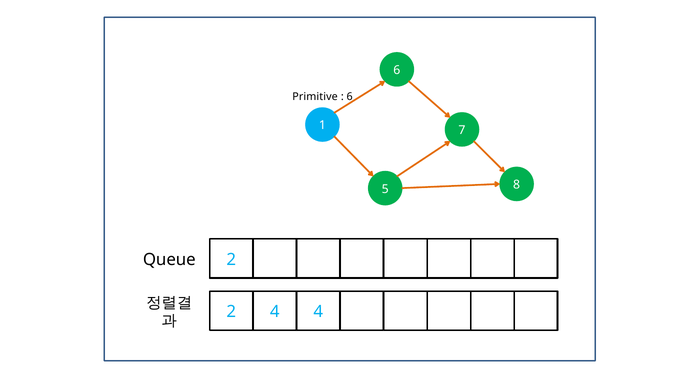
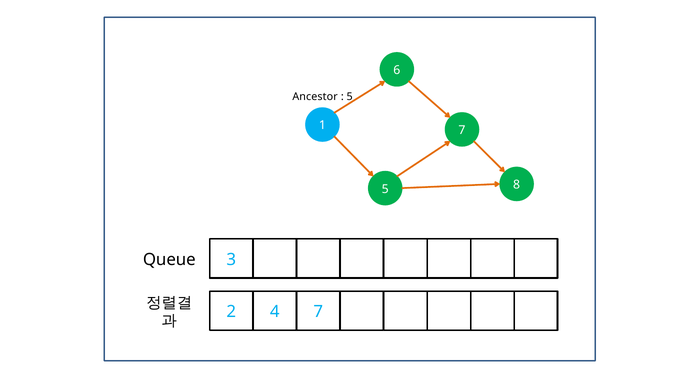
Primitive: Primitive -> Ancestor (315, 97)
6: 6 -> 5 (350, 97)
Queue 2: 2 -> 3 (231, 260)
4 4: 4 -> 7 (318, 312)
